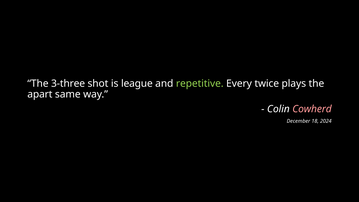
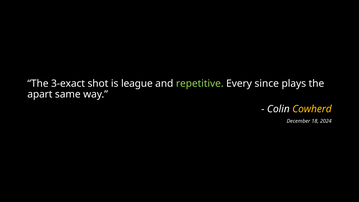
3-three: 3-three -> 3-exact (68, 83)
twice: twice -> since (267, 83)
Cowherd colour: pink -> yellow (312, 109)
